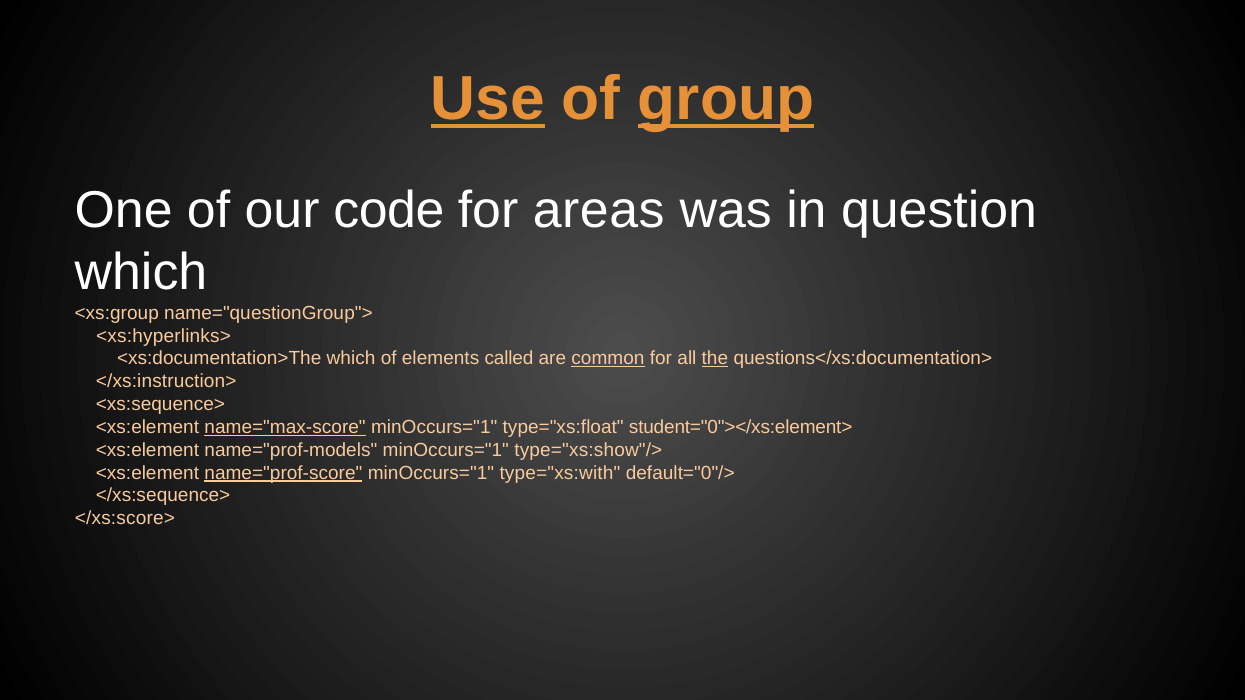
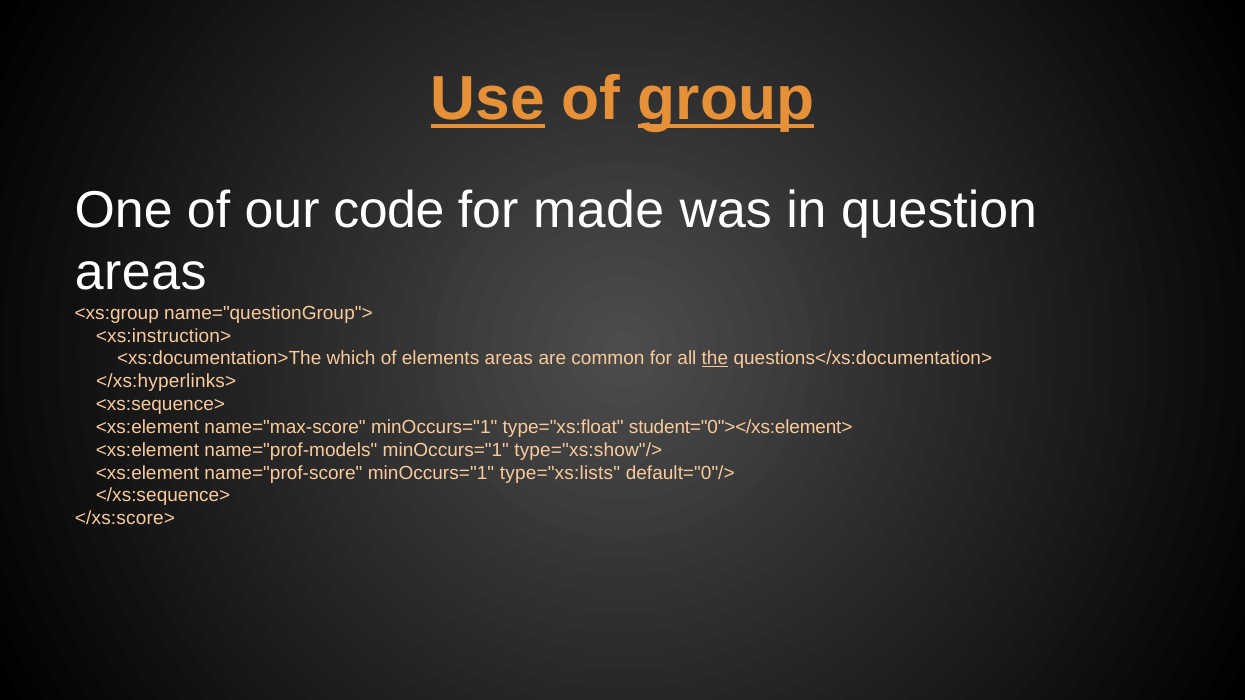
areas: areas -> made (599, 211)
which: which -> areas (141, 273)
<xs:hyperlinks>: <xs:hyperlinks> -> <xs:instruction> (164, 336)
elements called: called -> areas (509, 359)
common underline: present -> none (608, 359)
</xs:instruction>: </xs:instruction> -> </xs:hyperlinks> (166, 382)
name="max-score underline: present -> none (285, 427)
name="prof-score underline: present -> none (283, 473)
type="xs:with: type="xs:with -> type="xs:lists (560, 473)
